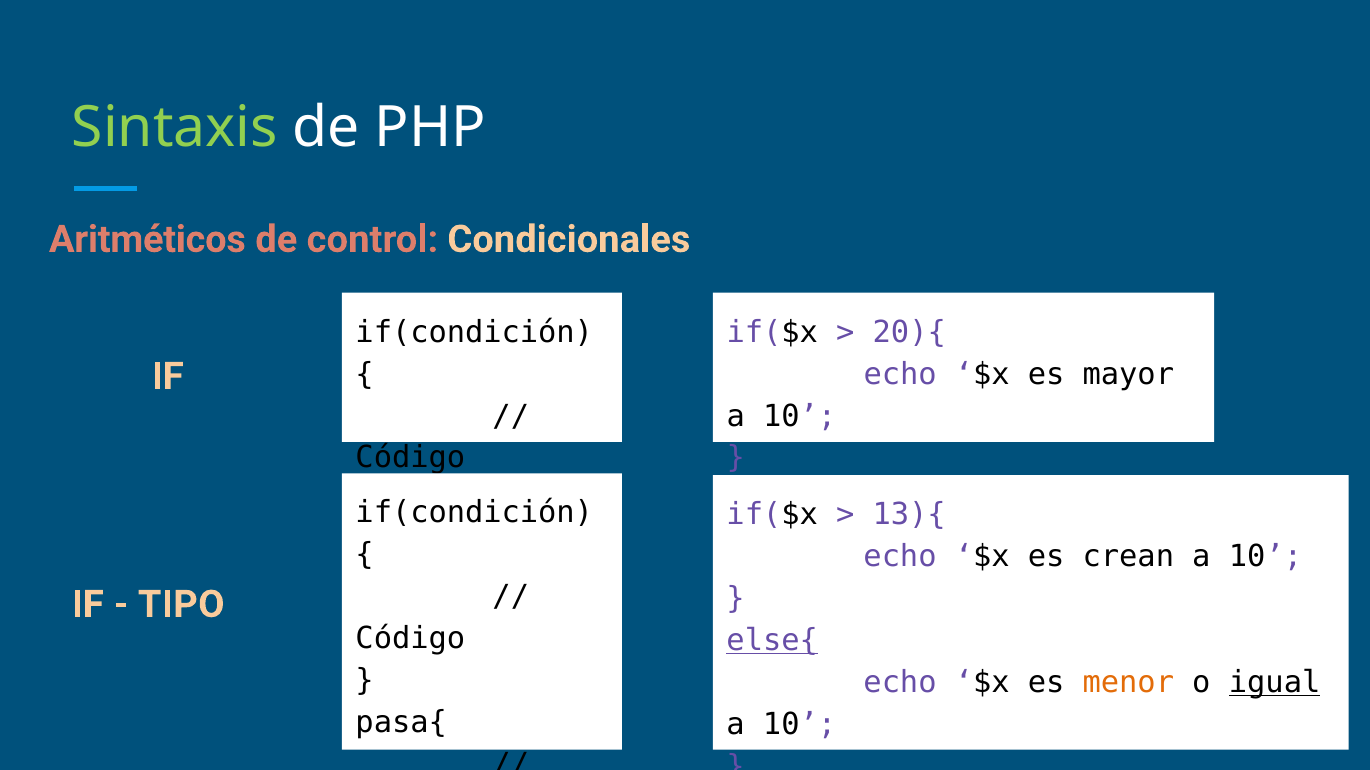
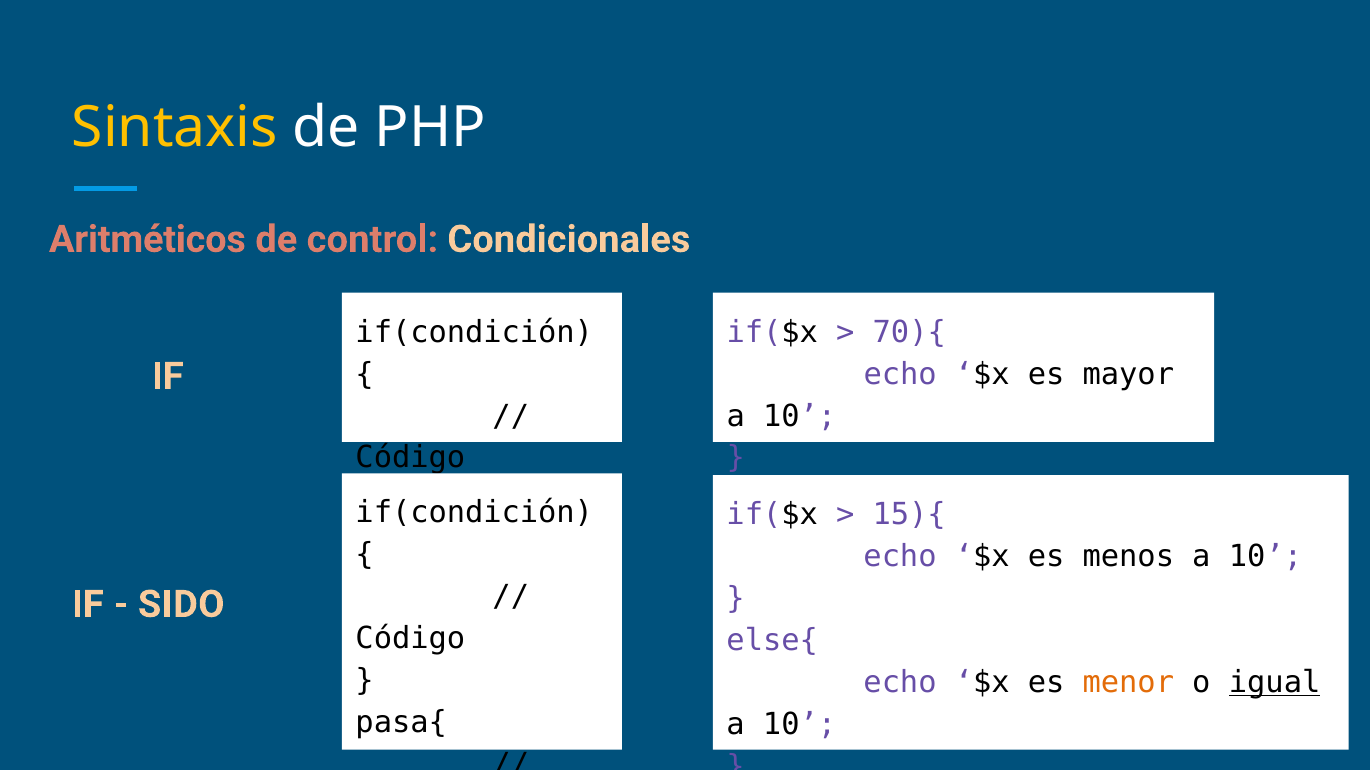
Sintaxis colour: light green -> yellow (175, 127)
20){: 20){ -> 70){ (909, 332)
13){: 13){ -> 15){ (909, 515)
crean: crean -> menos (1128, 557)
TIPO: TIPO -> SIDO (181, 605)
else{ underline: present -> none (772, 641)
